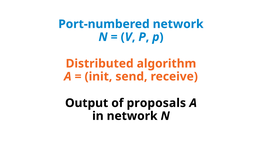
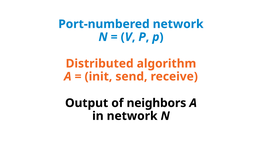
proposals: proposals -> neighbors (156, 103)
